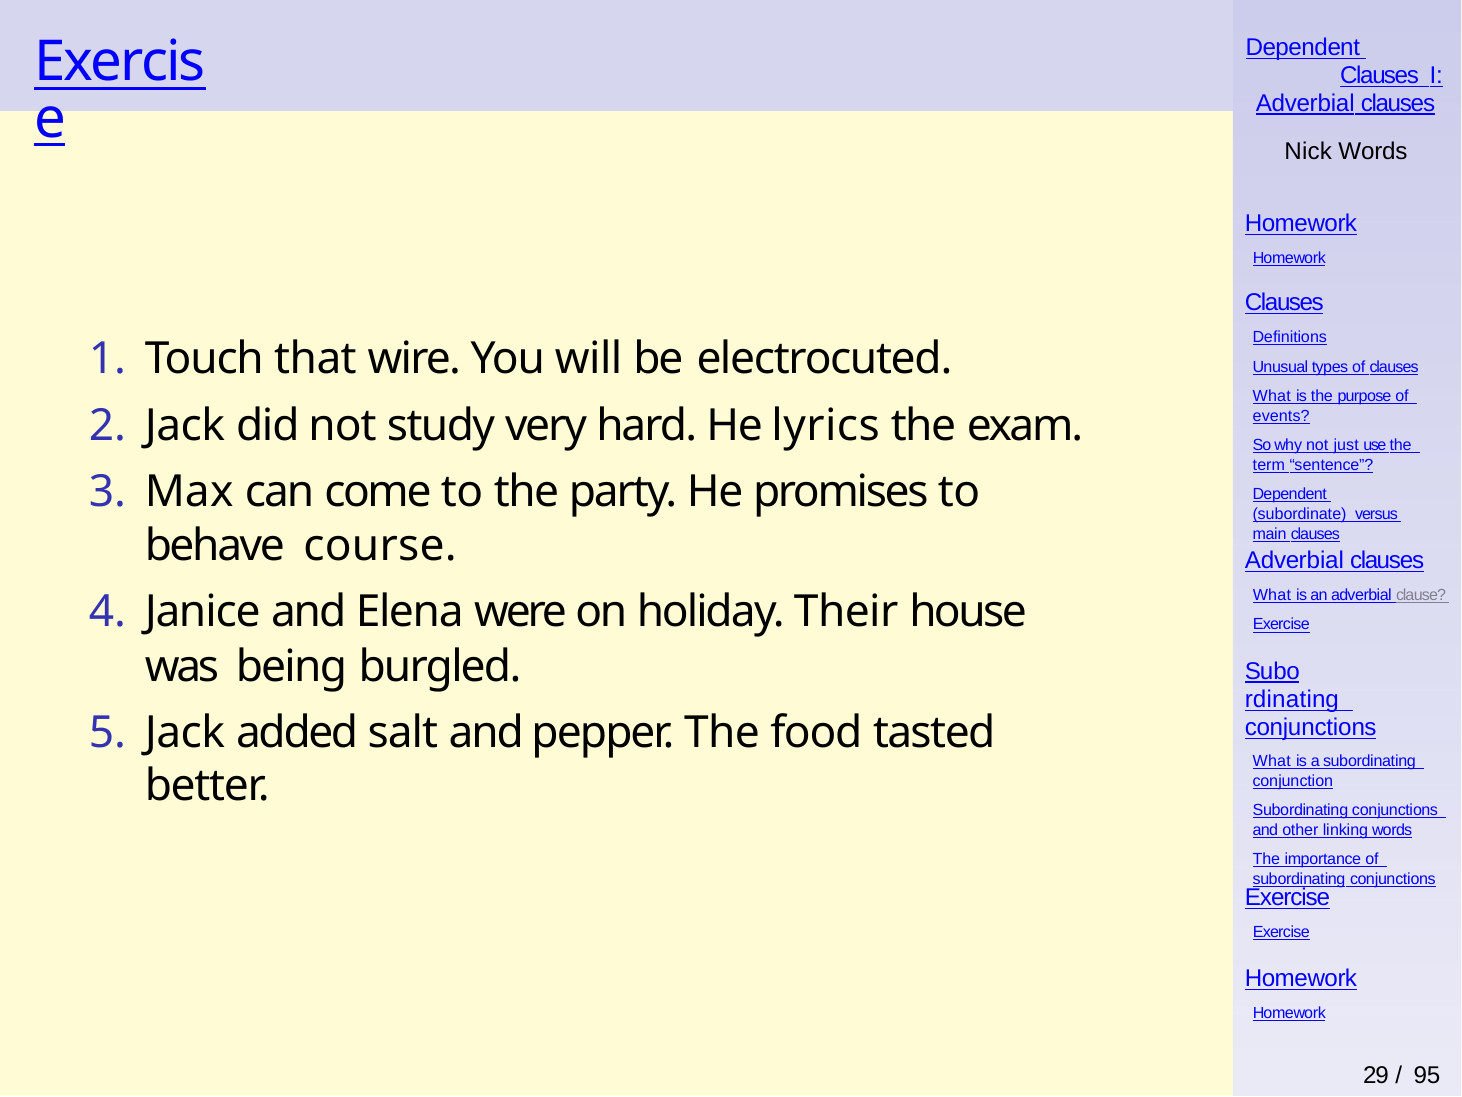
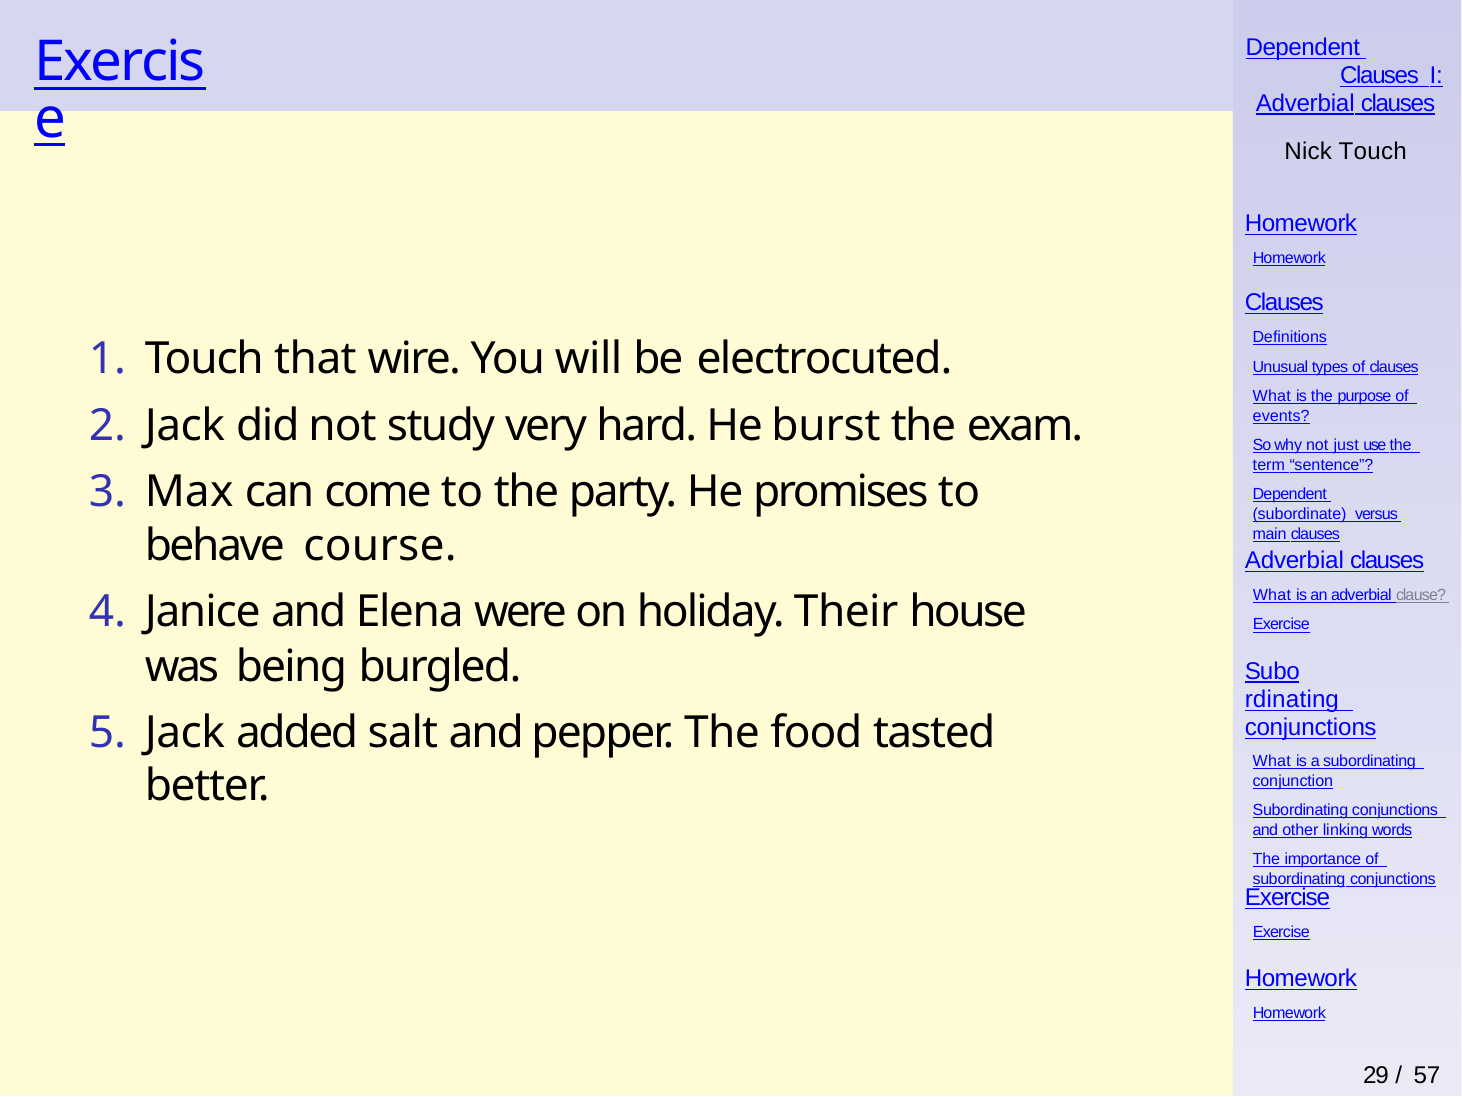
Nick Words: Words -> Touch (1373, 152)
lyrics: lyrics -> burst (826, 426)
95: 95 -> 57 (1427, 1076)
